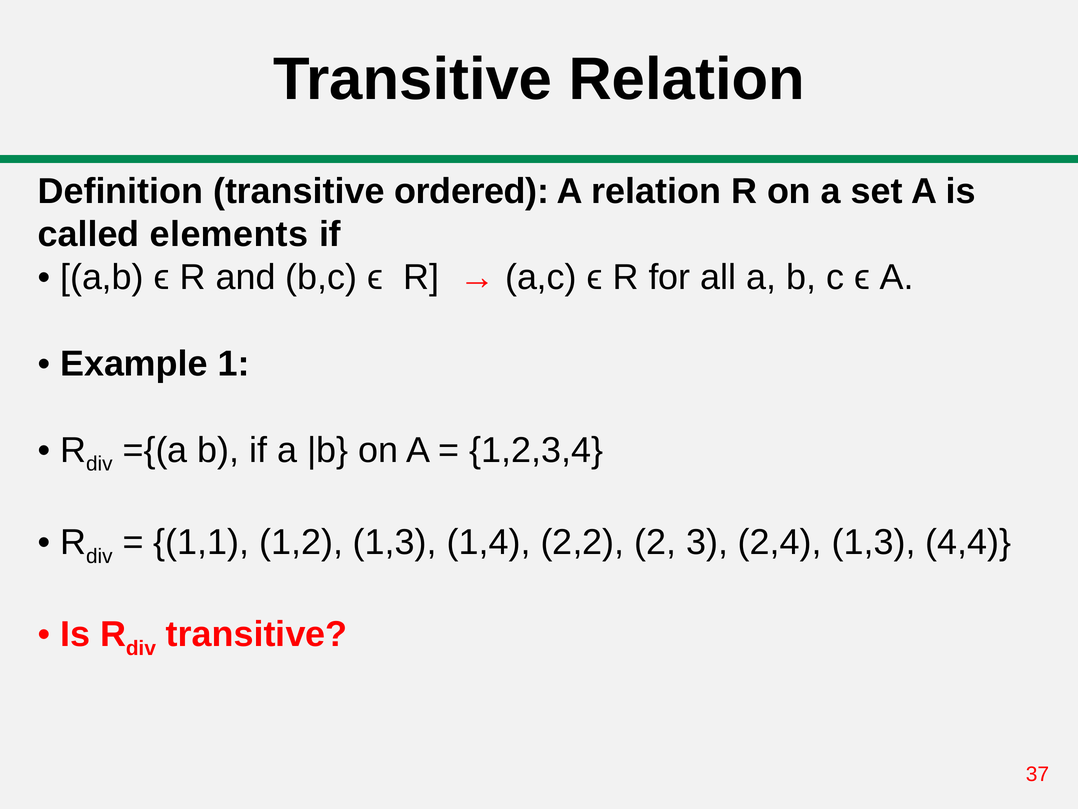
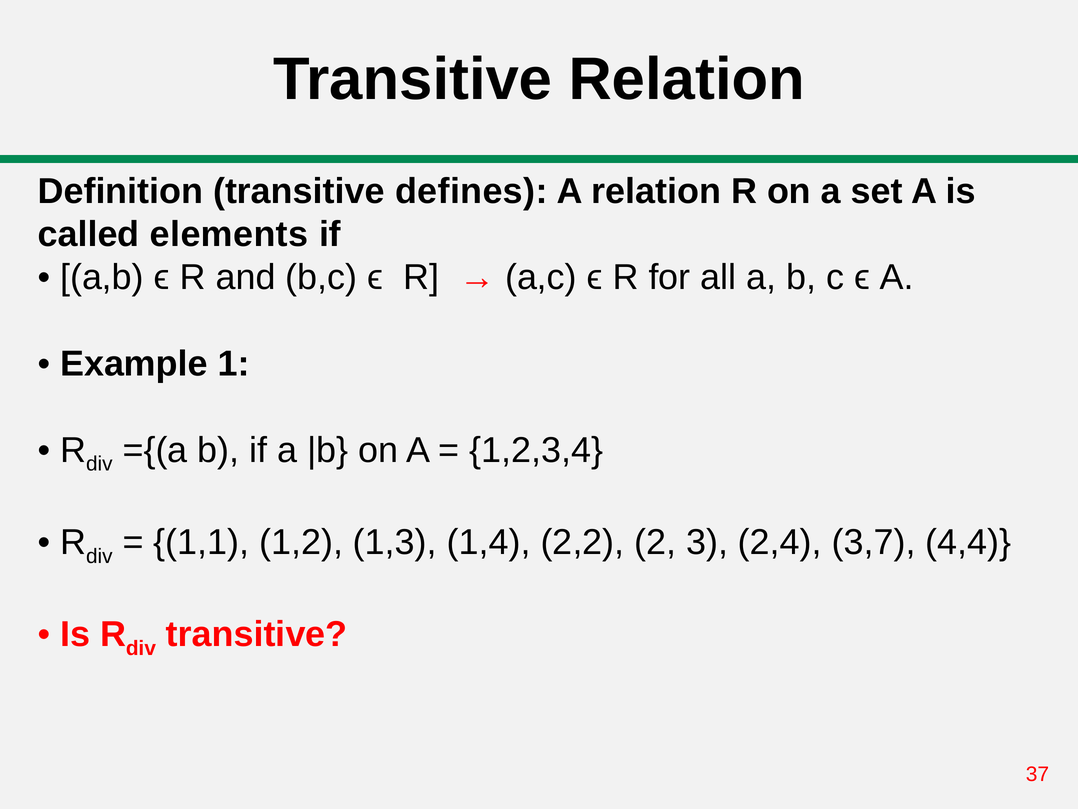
ordered: ordered -> defines (471, 191)
2,4 1,3: 1,3 -> 3,7 (874, 542)
